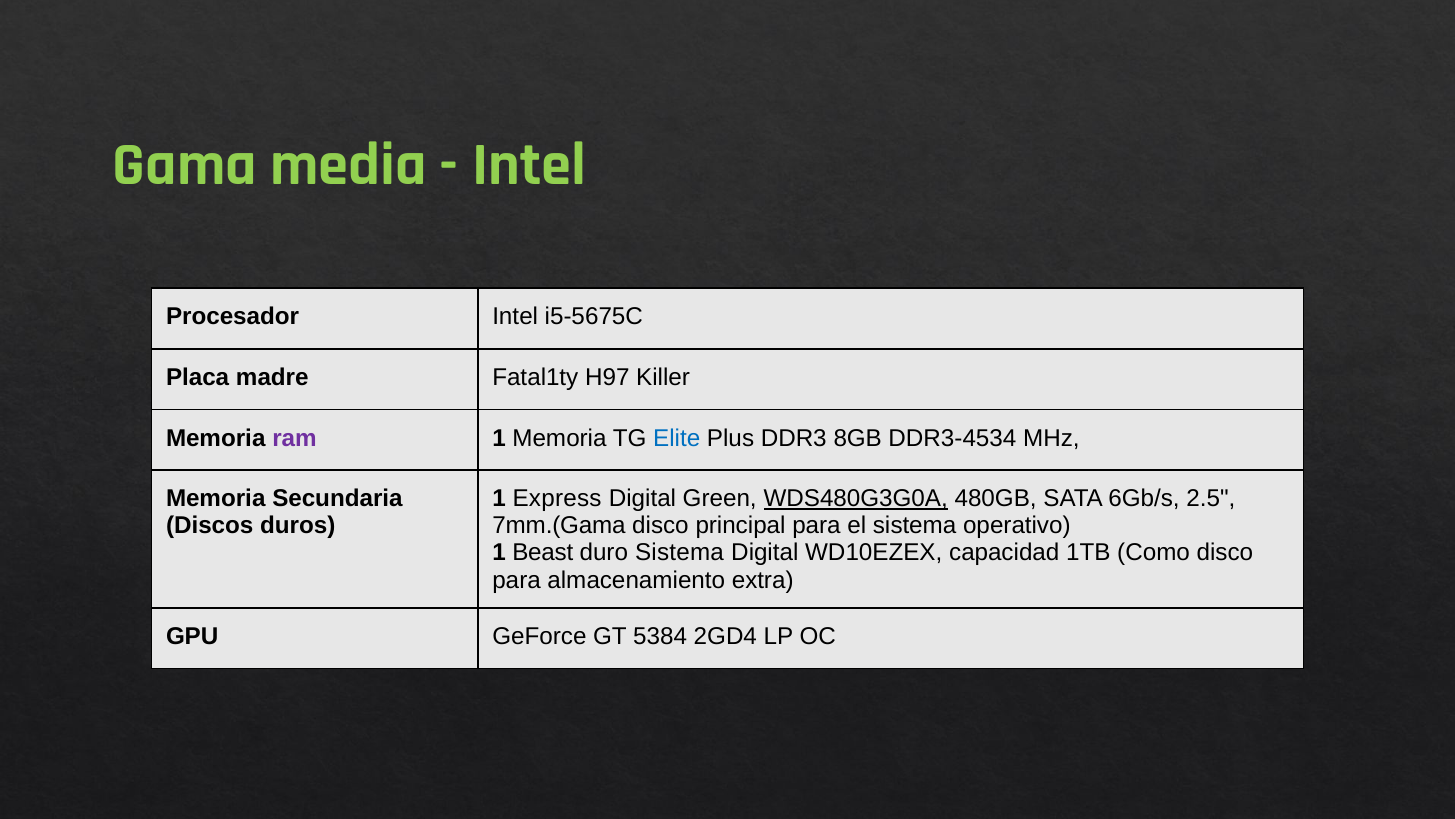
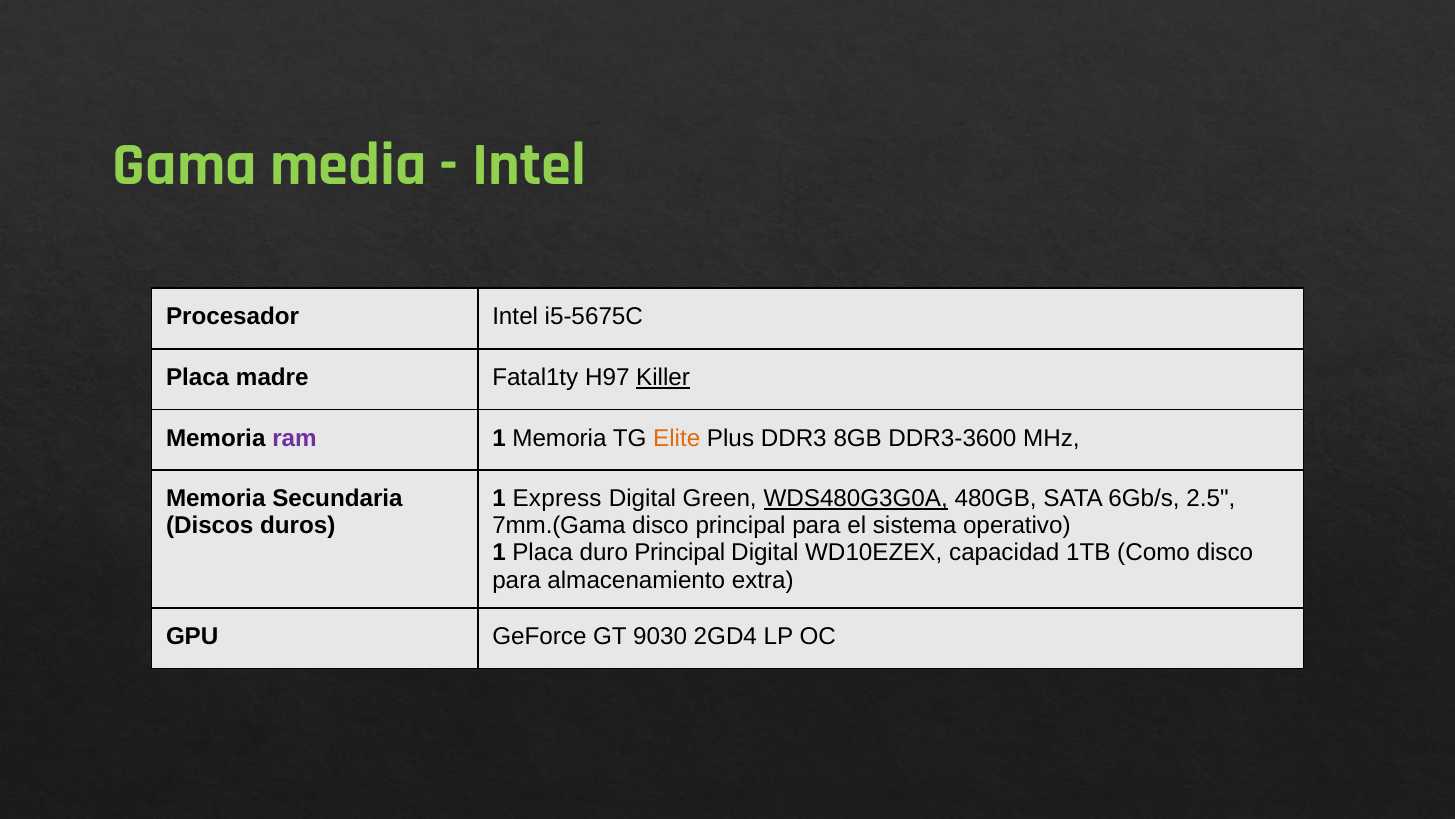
Killer underline: none -> present (663, 377)
Elite colour: blue -> orange (677, 438)
DDR3-4534: DDR3-4534 -> DDR3-3600 (952, 438)
1 Beast: Beast -> Placa (543, 553)
duro Sistema: Sistema -> Principal (680, 553)
5384: 5384 -> 9030 (660, 636)
